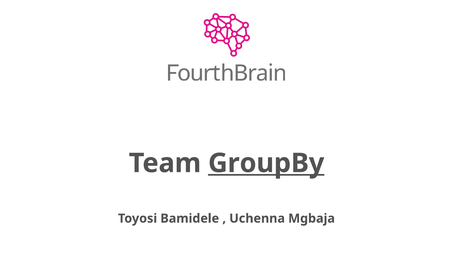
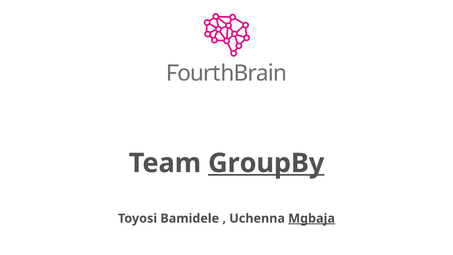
Mgbaja underline: none -> present (312, 218)
